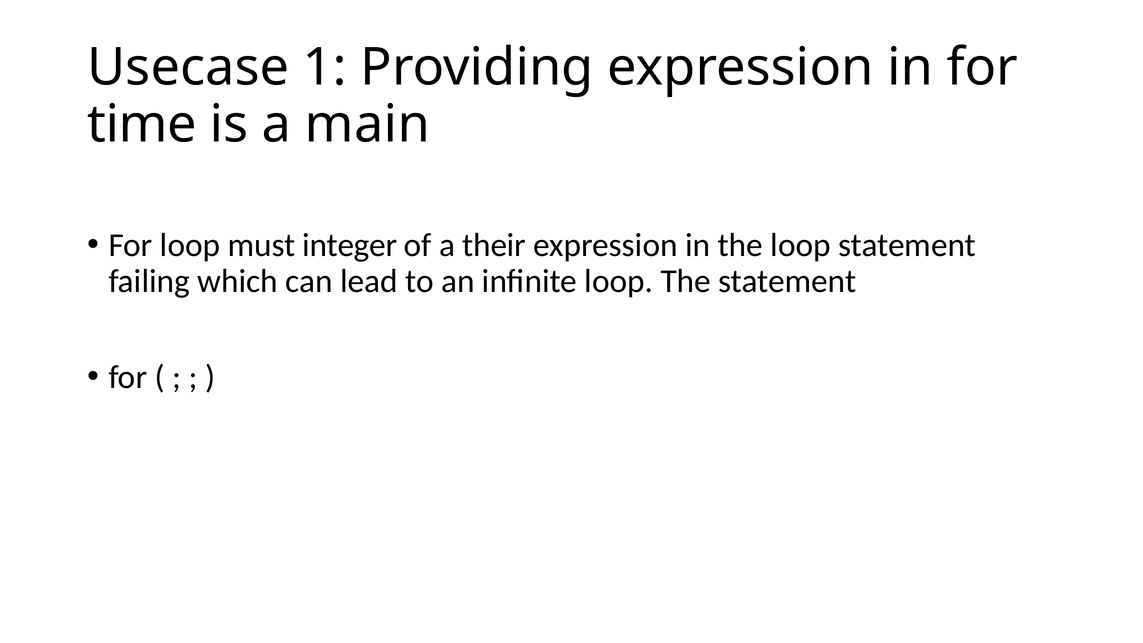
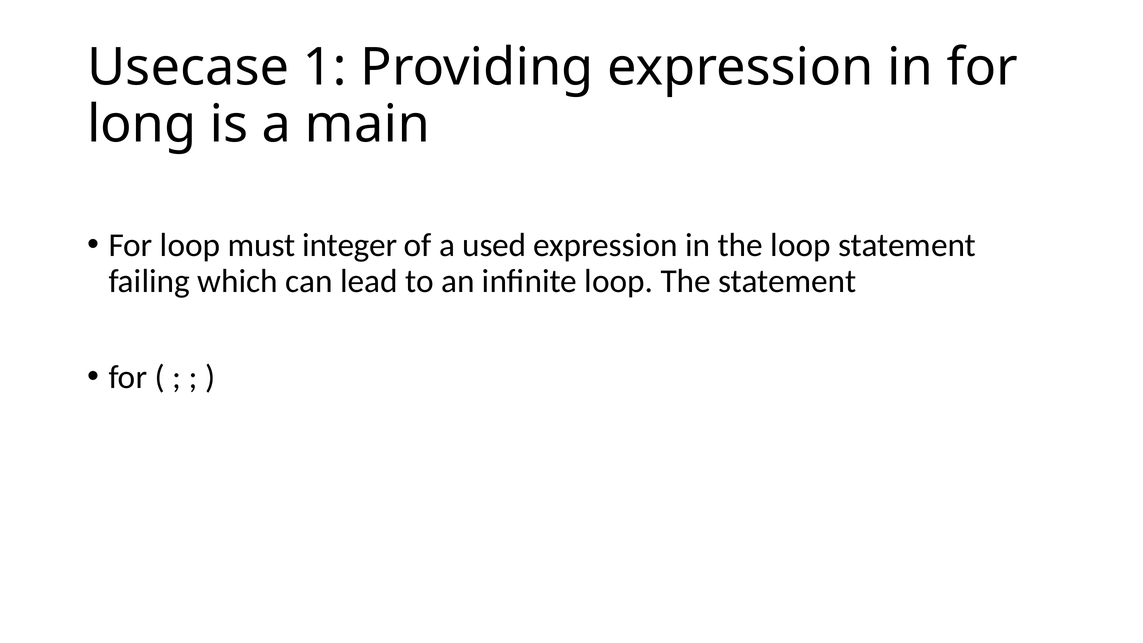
time: time -> long (142, 124)
their: their -> used (494, 245)
